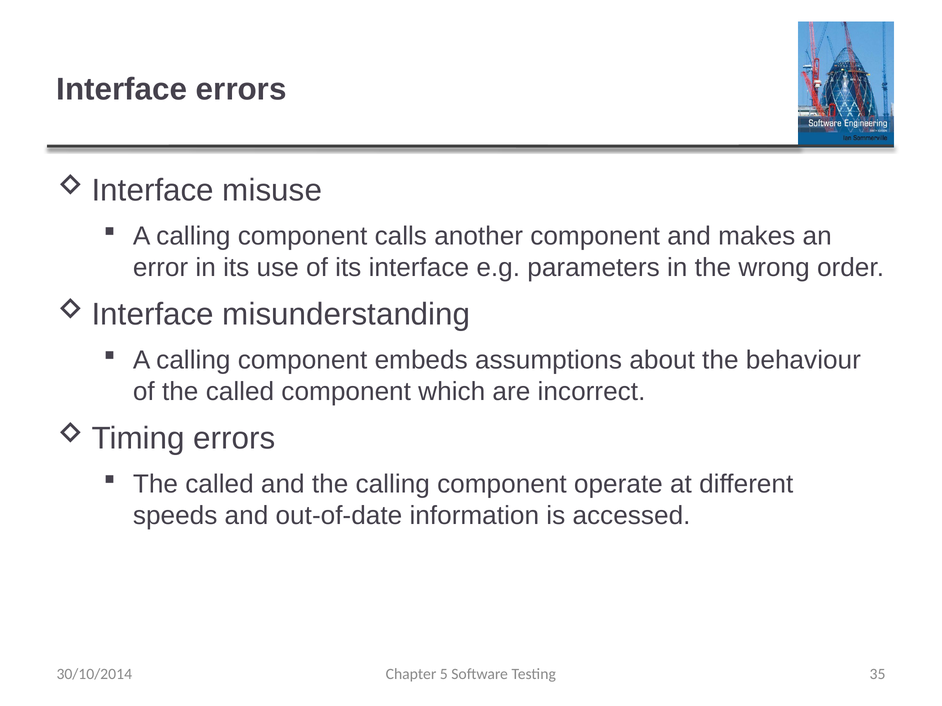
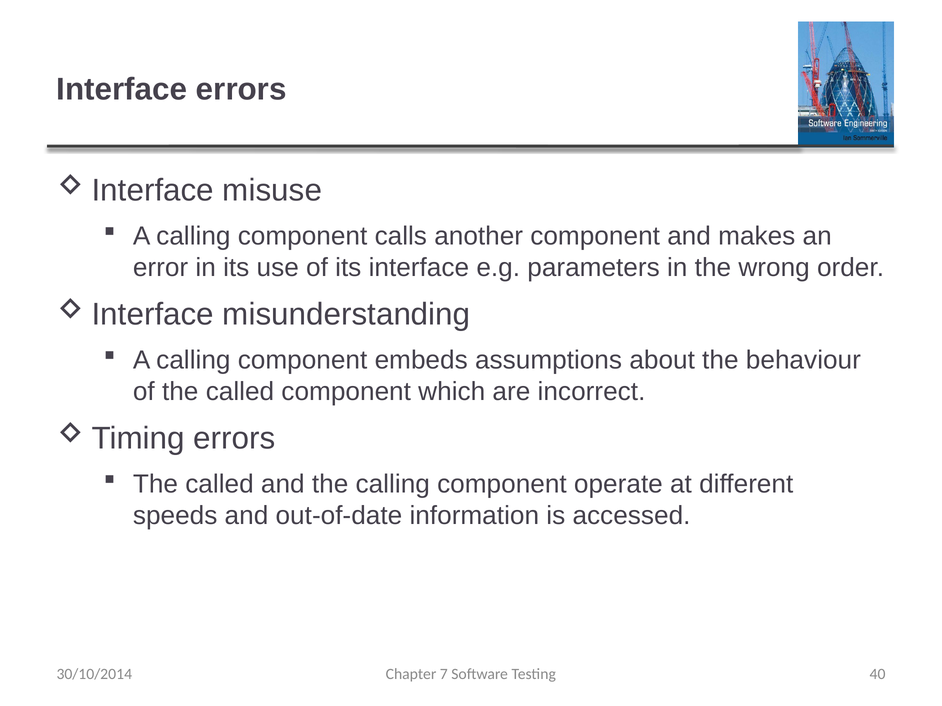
5: 5 -> 7 (444, 675)
35: 35 -> 40 (878, 675)
